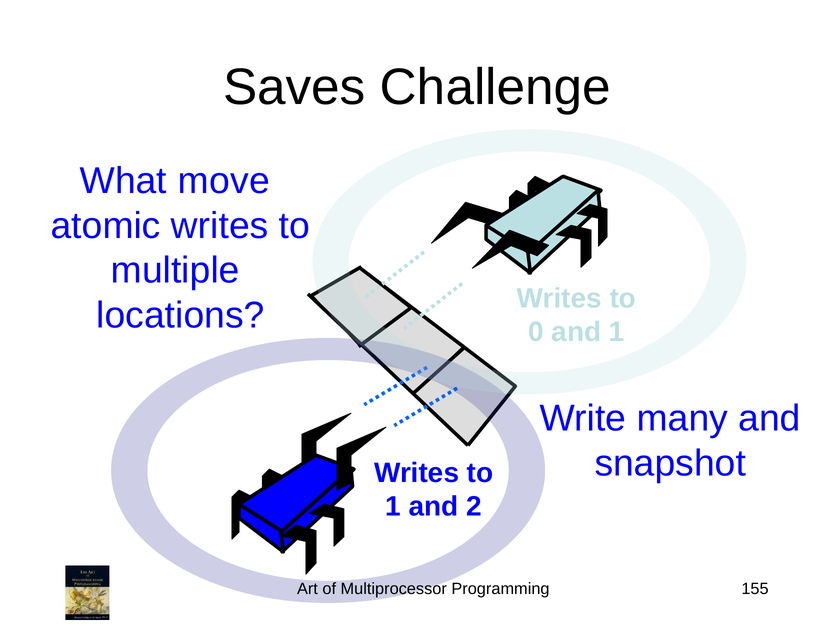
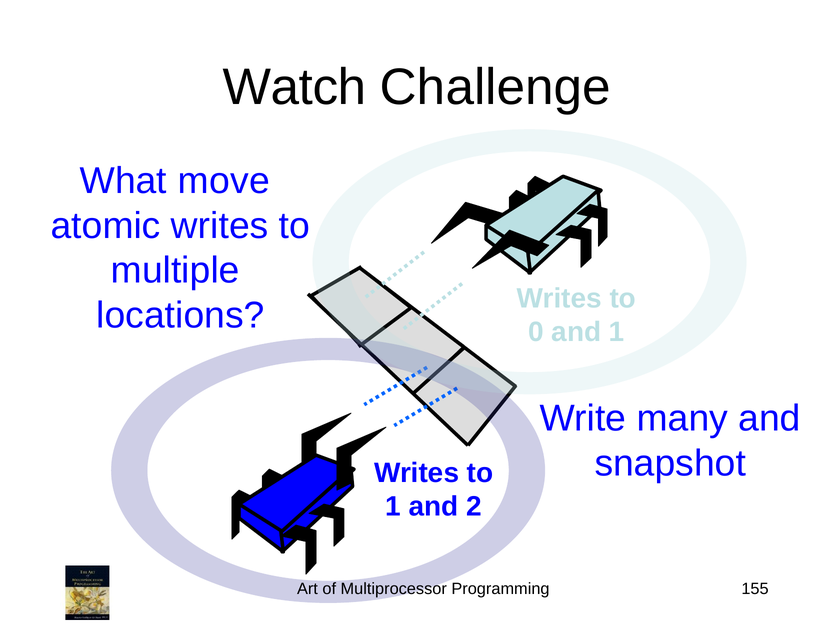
Saves: Saves -> Watch (295, 87)
